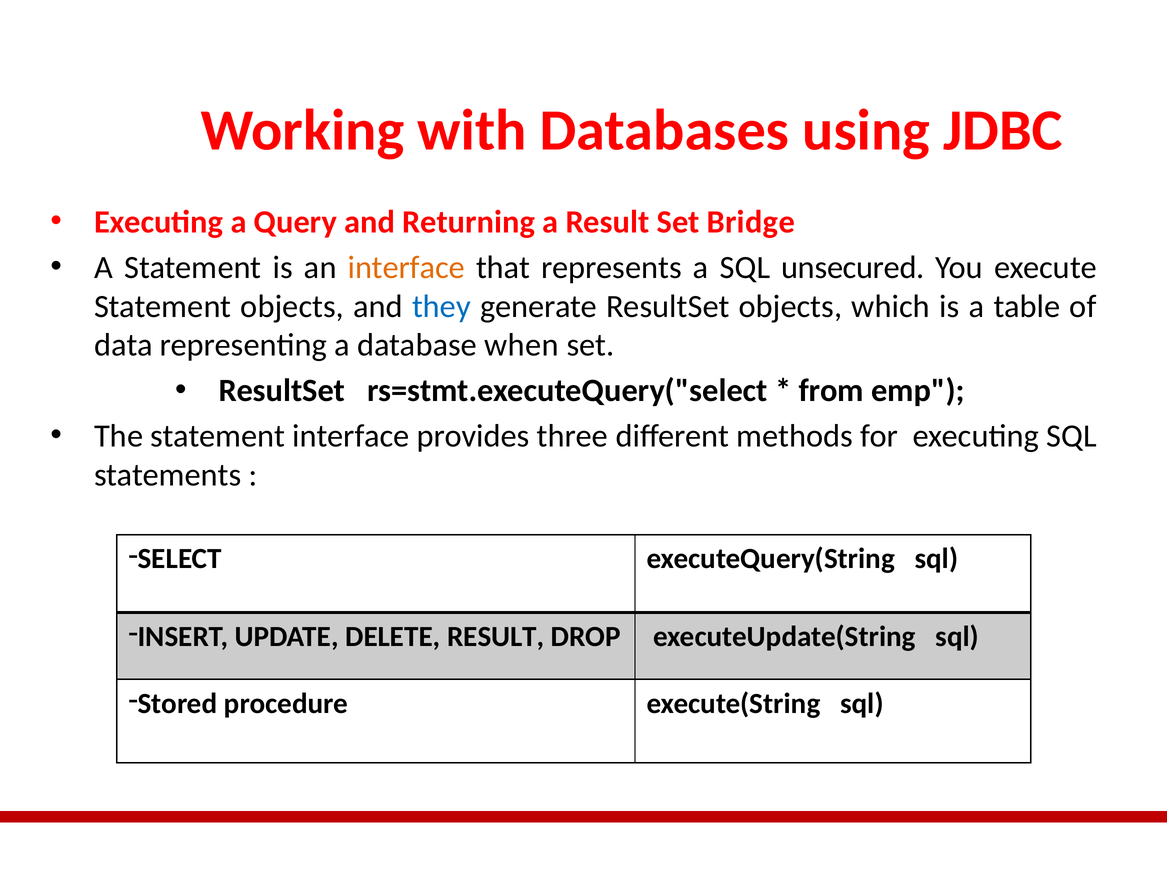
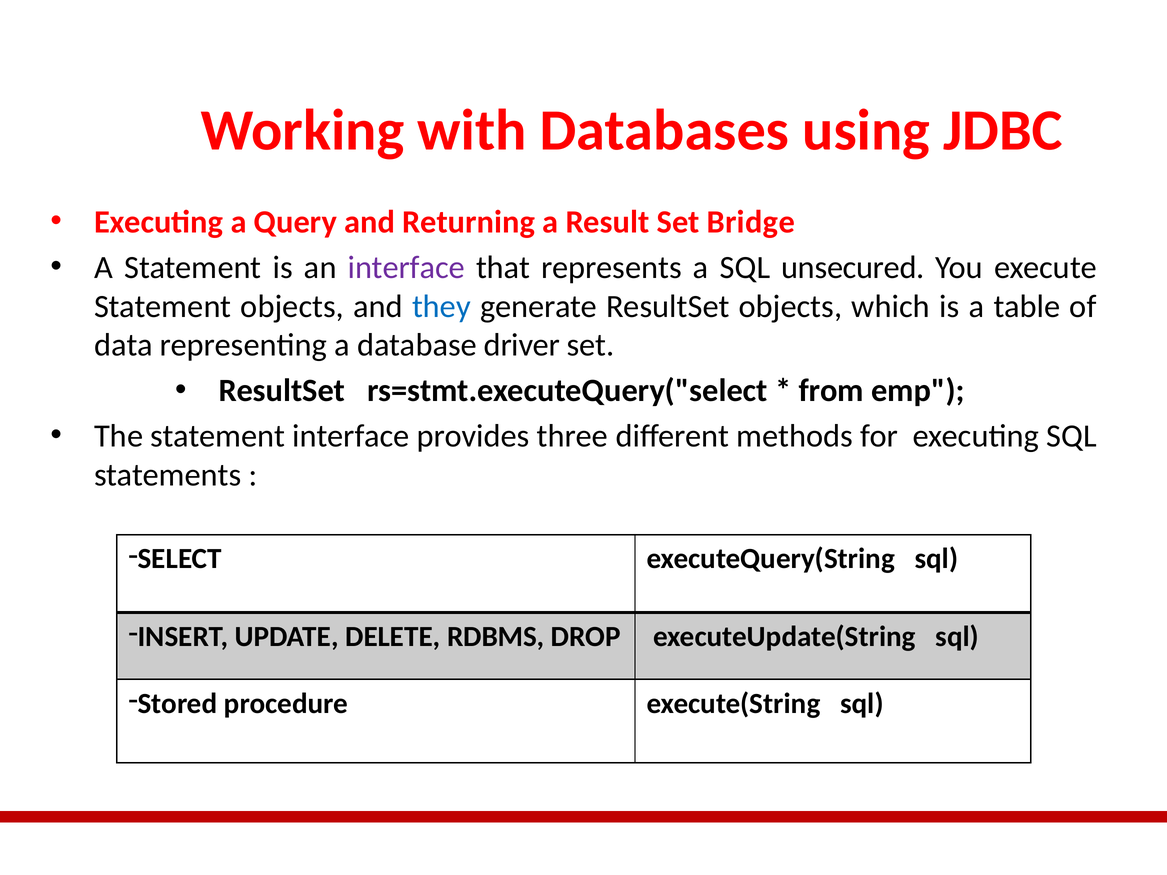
interface colour: orange -> purple (406, 267)
when: when -> driver (522, 345)
DELETE RESULT: RESULT -> RDBMS (496, 637)
